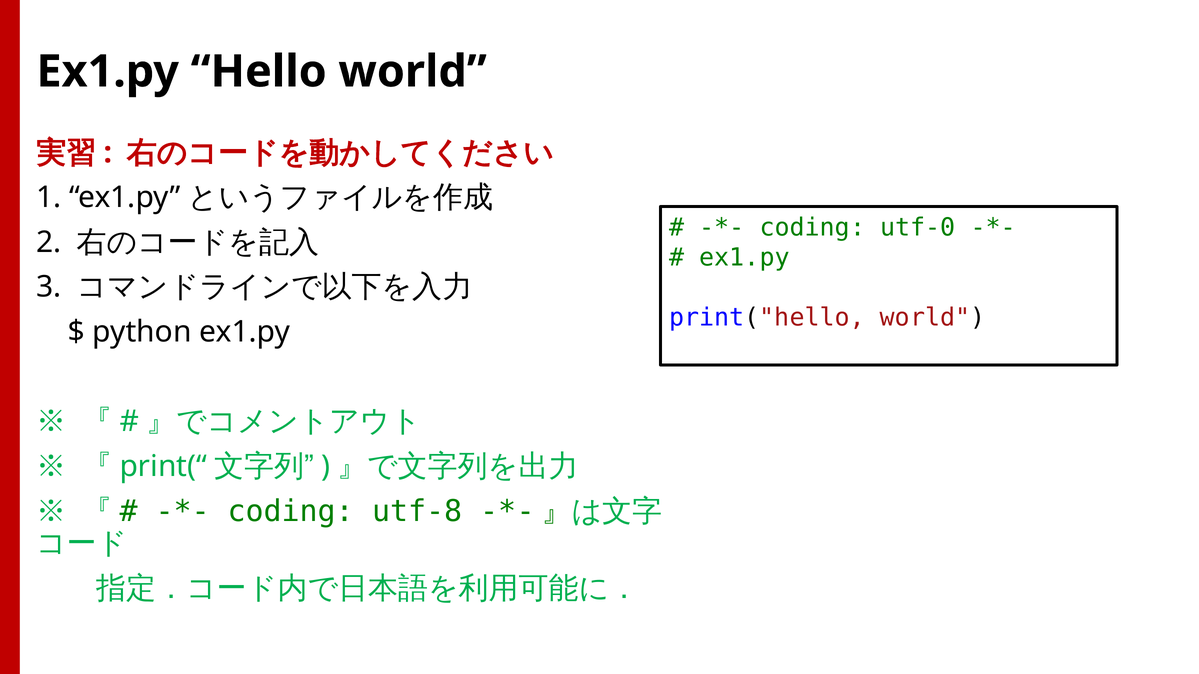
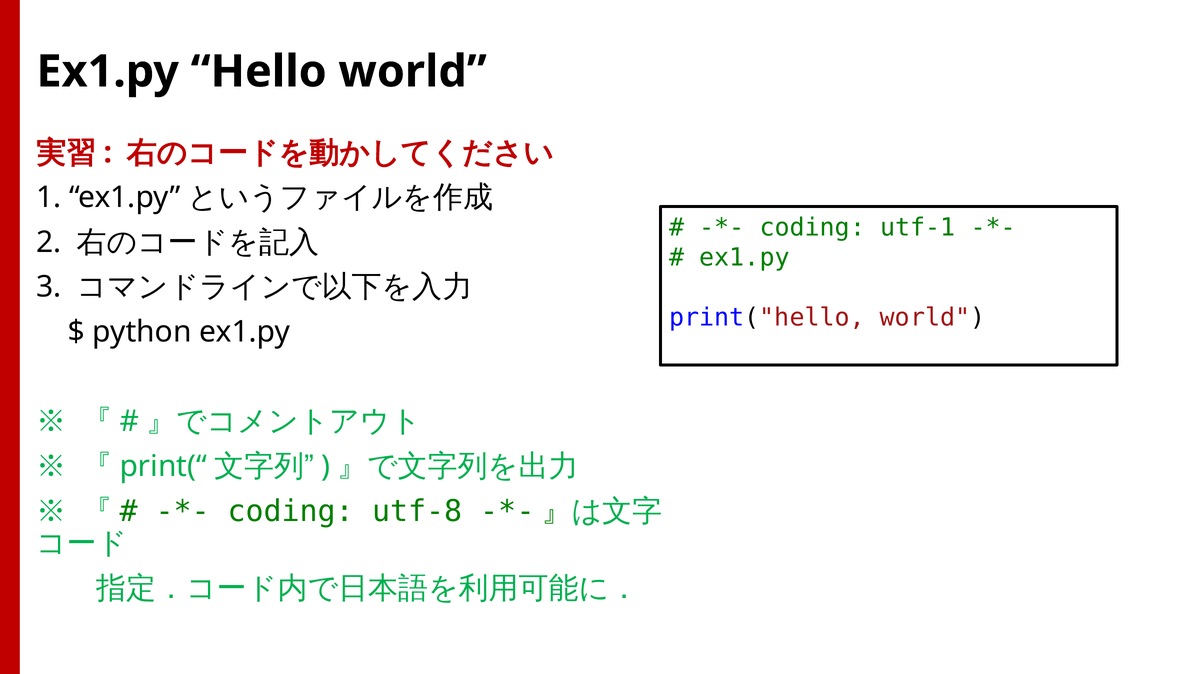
utf-0: utf-0 -> utf-1 (918, 228)
